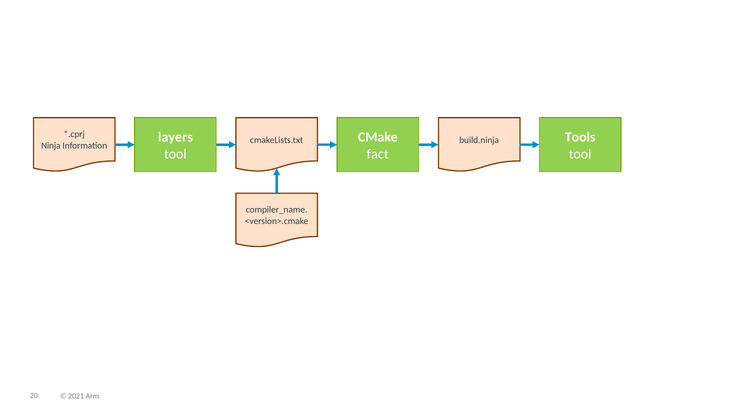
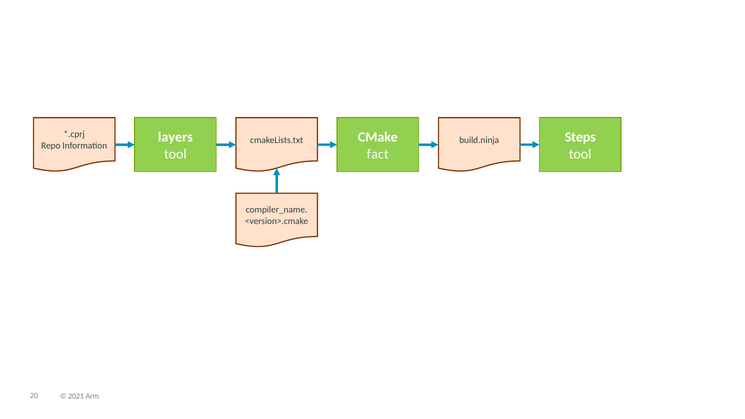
Tools: Tools -> Steps (580, 137)
Ninja: Ninja -> Repo (51, 146)
